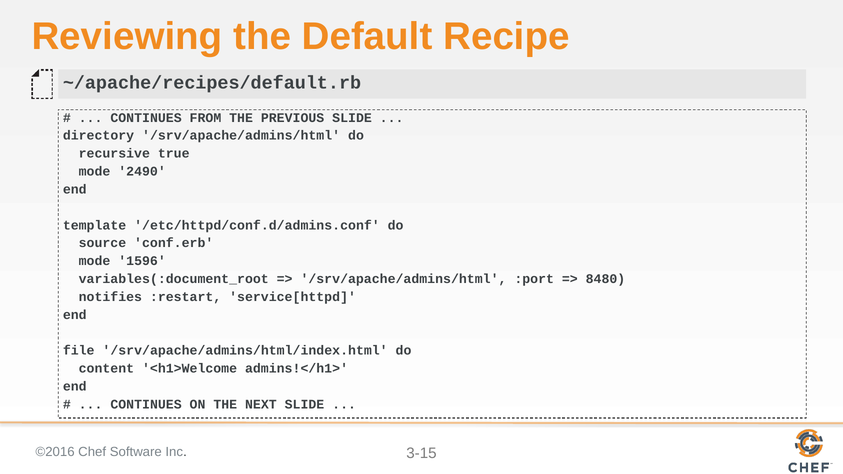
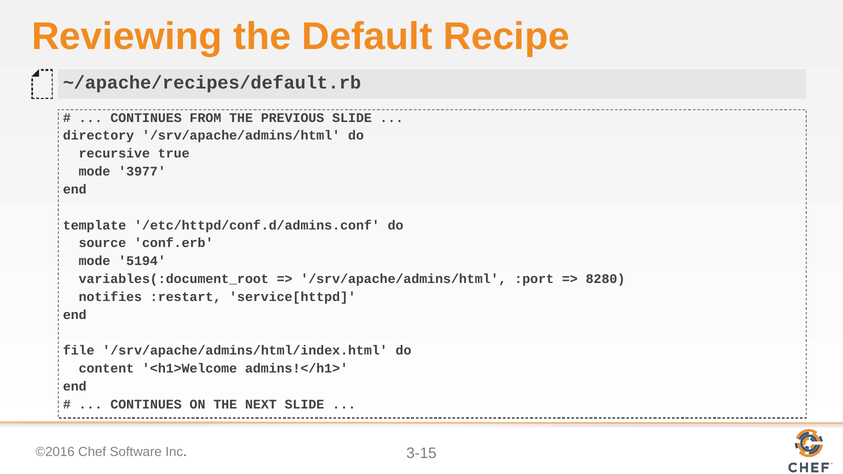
2490: 2490 -> 3977 (142, 172)
1596: 1596 -> 5194 (142, 261)
8480: 8480 -> 8280 (605, 279)
